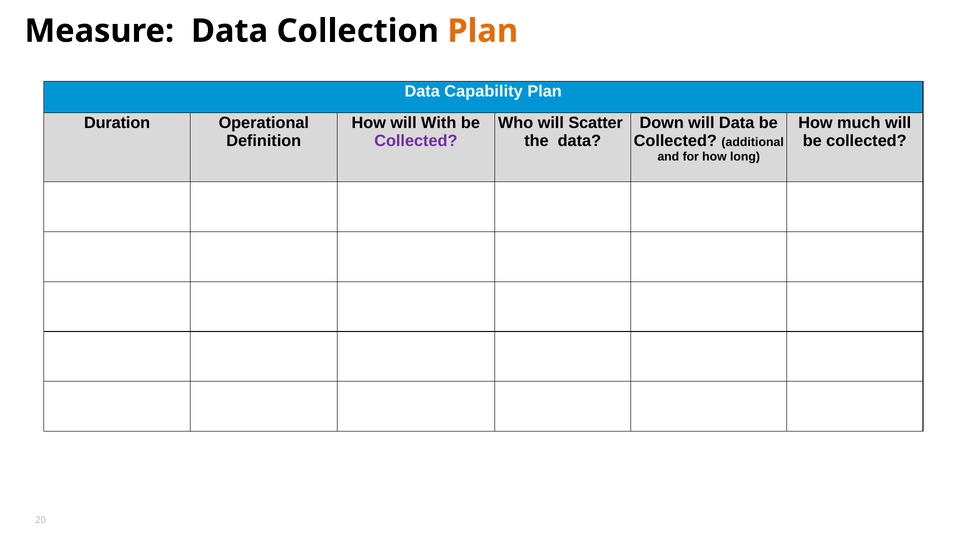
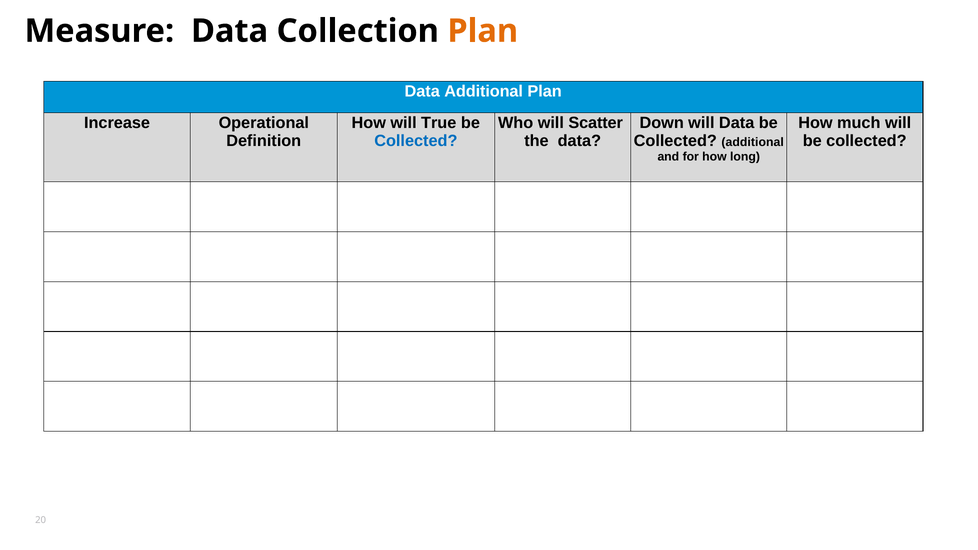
Data Capability: Capability -> Additional (484, 91)
Duration: Duration -> Increase (117, 123)
With: With -> True (439, 123)
Collected colour: purple -> blue (416, 141)
